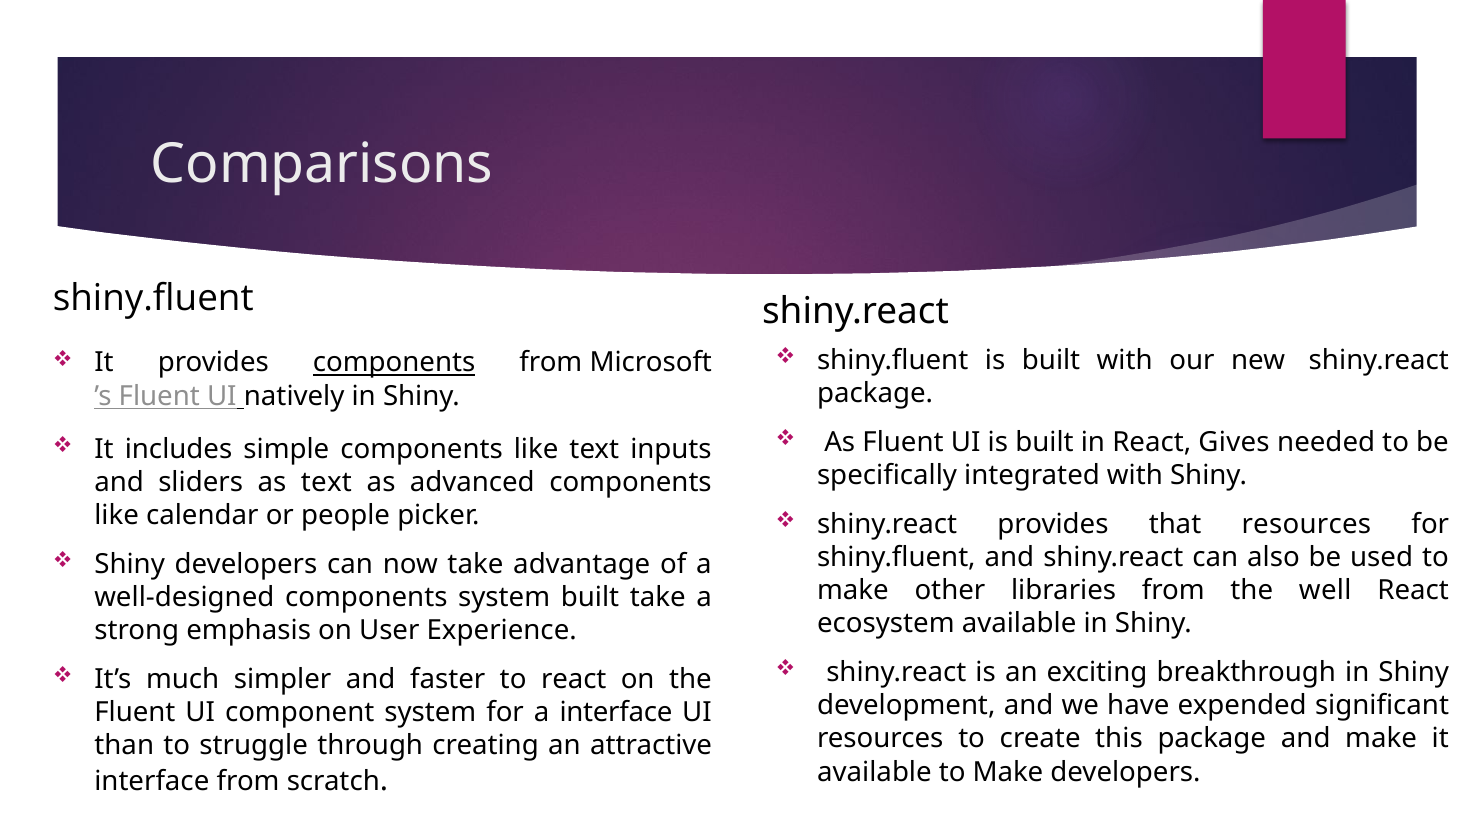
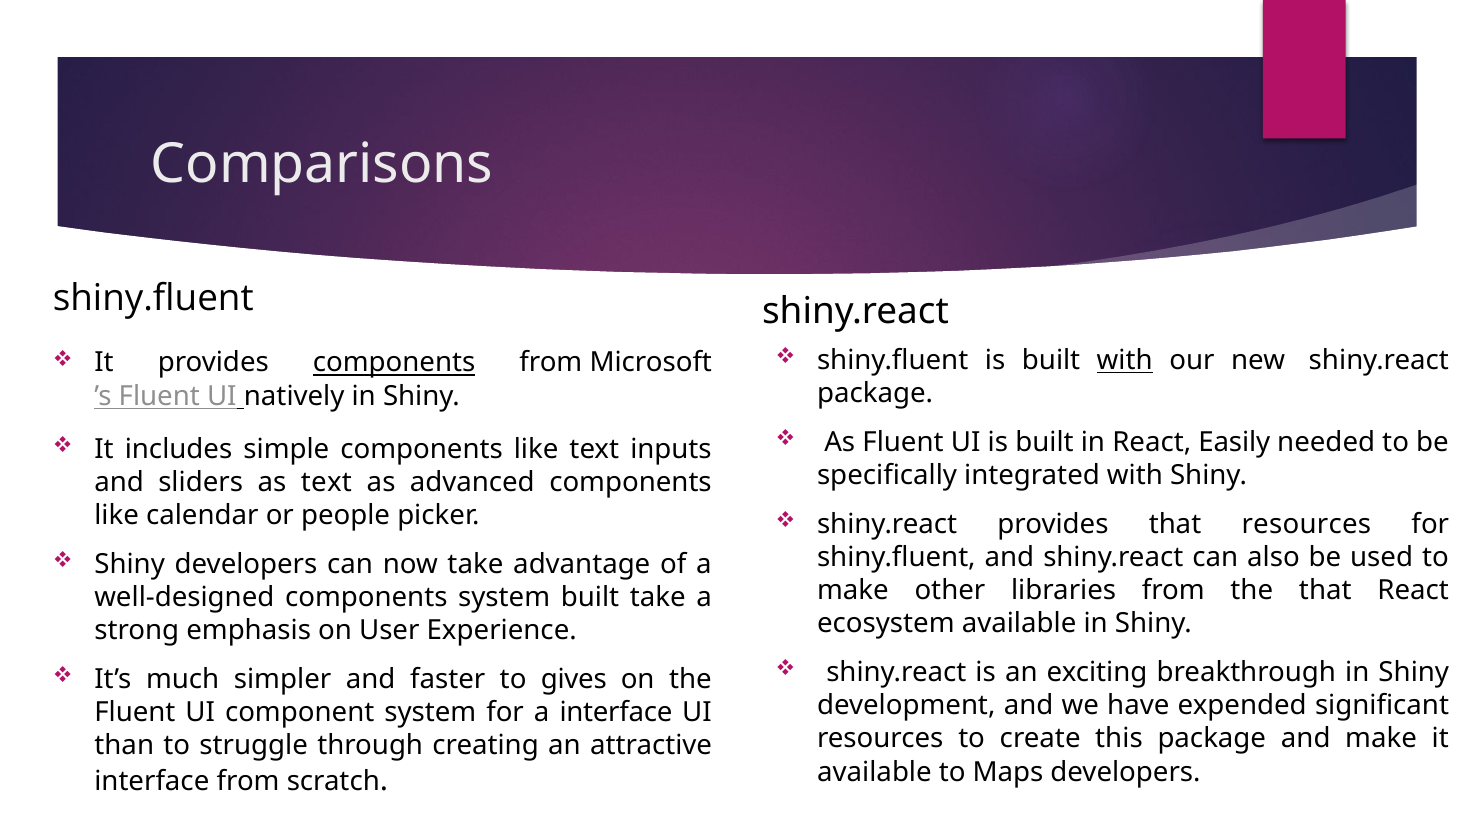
with underline: none -> present (1125, 360)
Gives: Gives -> Easily (1234, 442)
the well: well -> that (1325, 590)
to react: react -> gives (574, 679)
available to Make: Make -> Maps (1008, 772)
